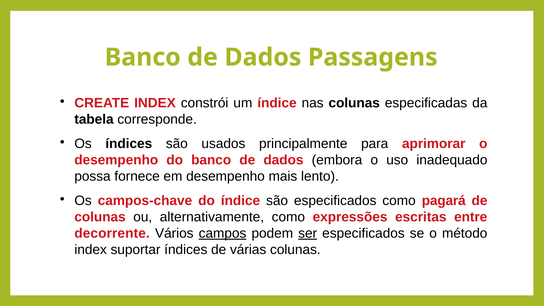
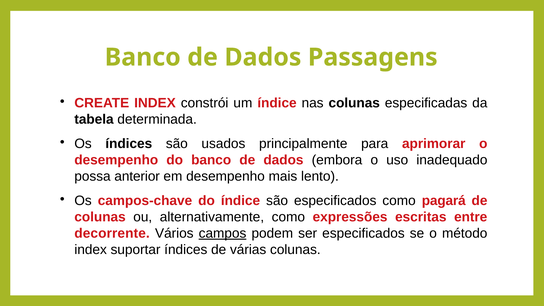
corresponde: corresponde -> determinada (157, 119)
fornece: fornece -> anterior (137, 176)
ser underline: present -> none (308, 233)
